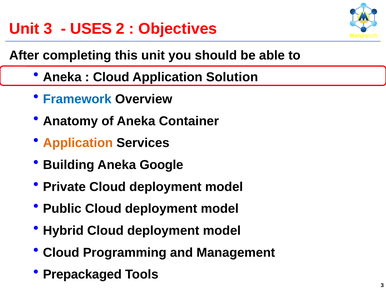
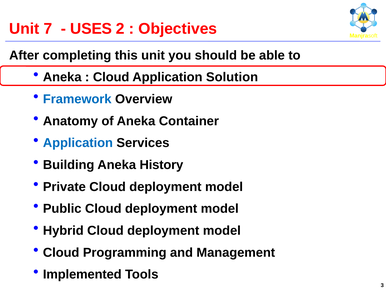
Unit 3: 3 -> 7 (48, 29)
Application colour: orange -> blue (78, 143)
Google: Google -> History (161, 165)
Prepackaged: Prepackaged -> Implemented (82, 274)
